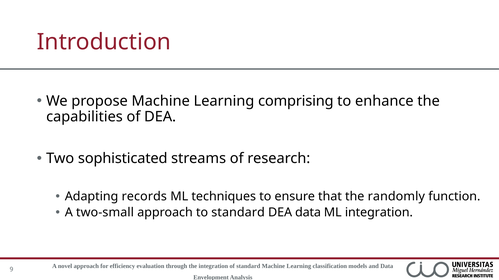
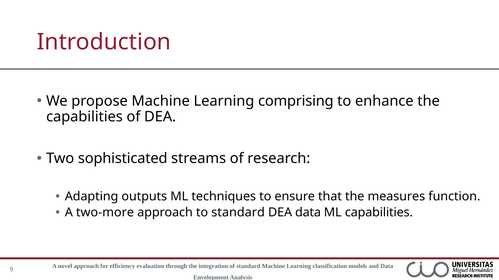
records: records -> outputs (144, 197)
randomly: randomly -> measures (396, 197)
two-small: two-small -> two-more (105, 213)
ML integration: integration -> capabilities (379, 213)
